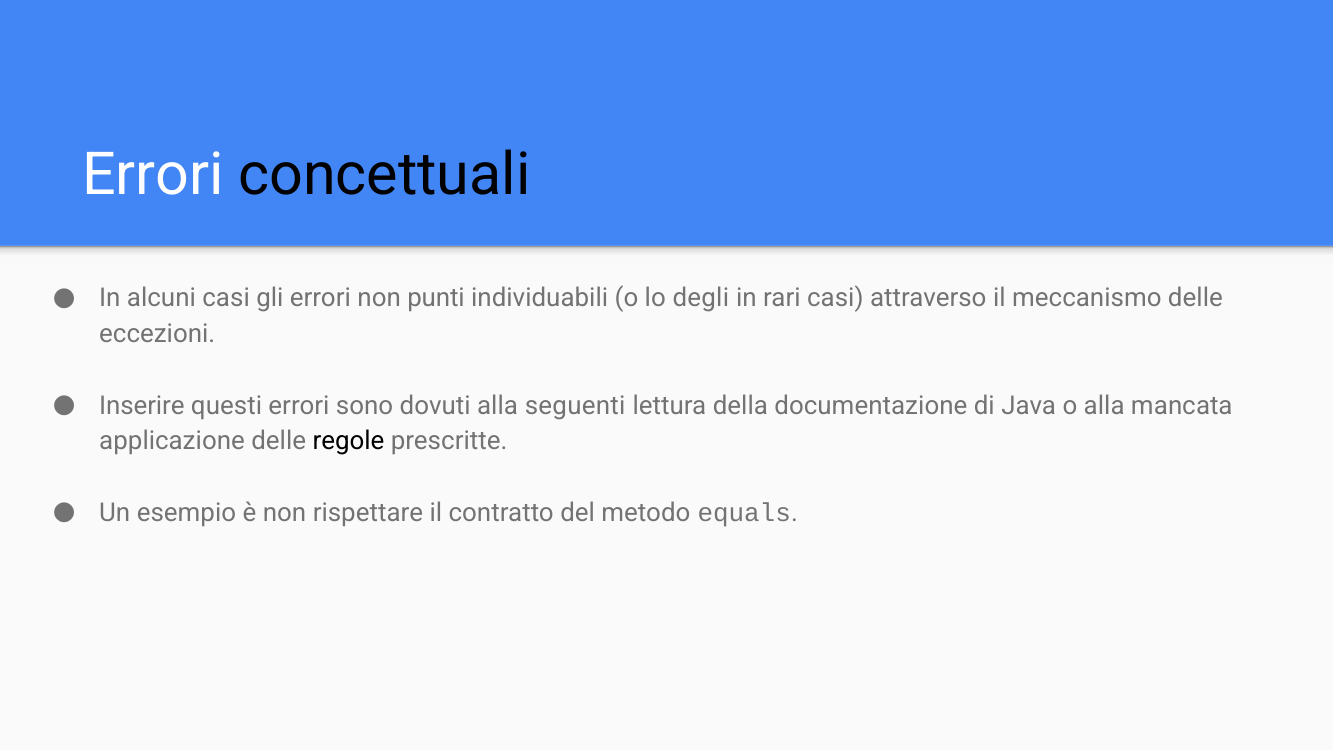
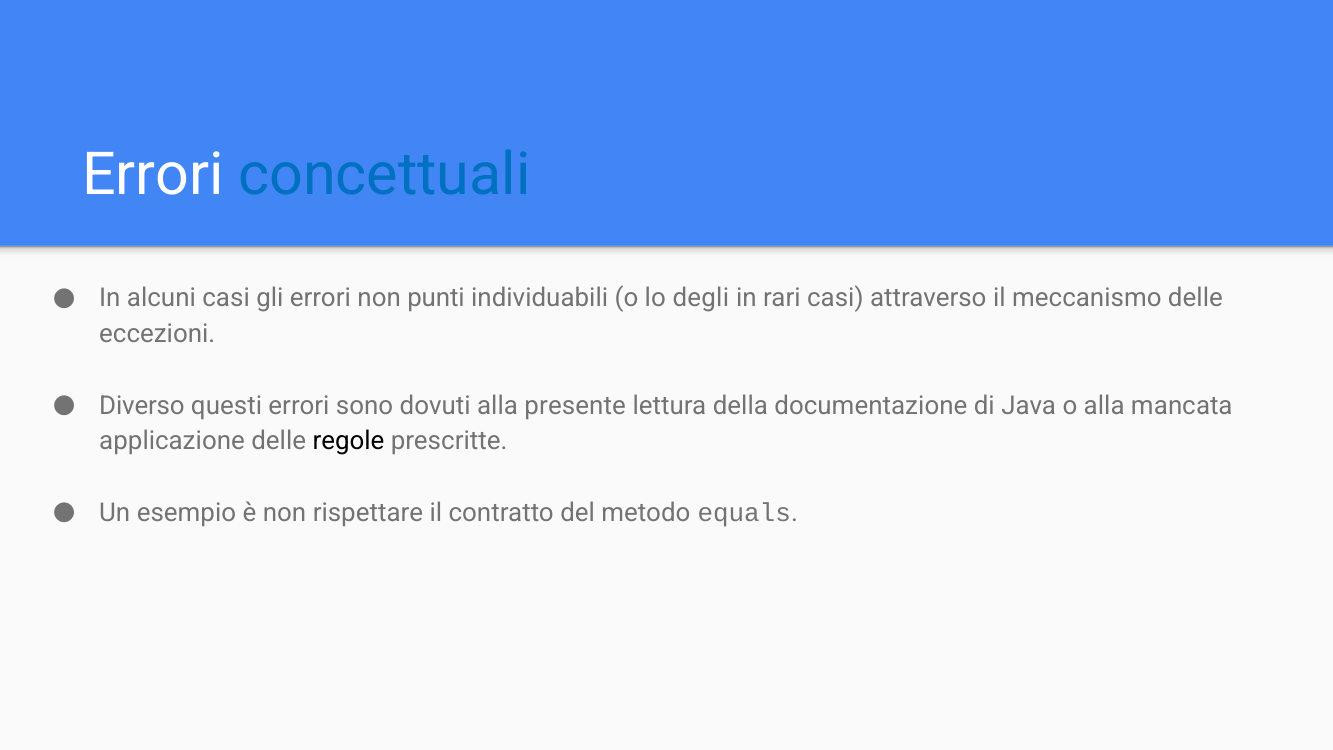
concettuali colour: black -> blue (384, 175)
Inserire: Inserire -> Diverso (142, 405)
seguenti: seguenti -> presente (575, 405)
